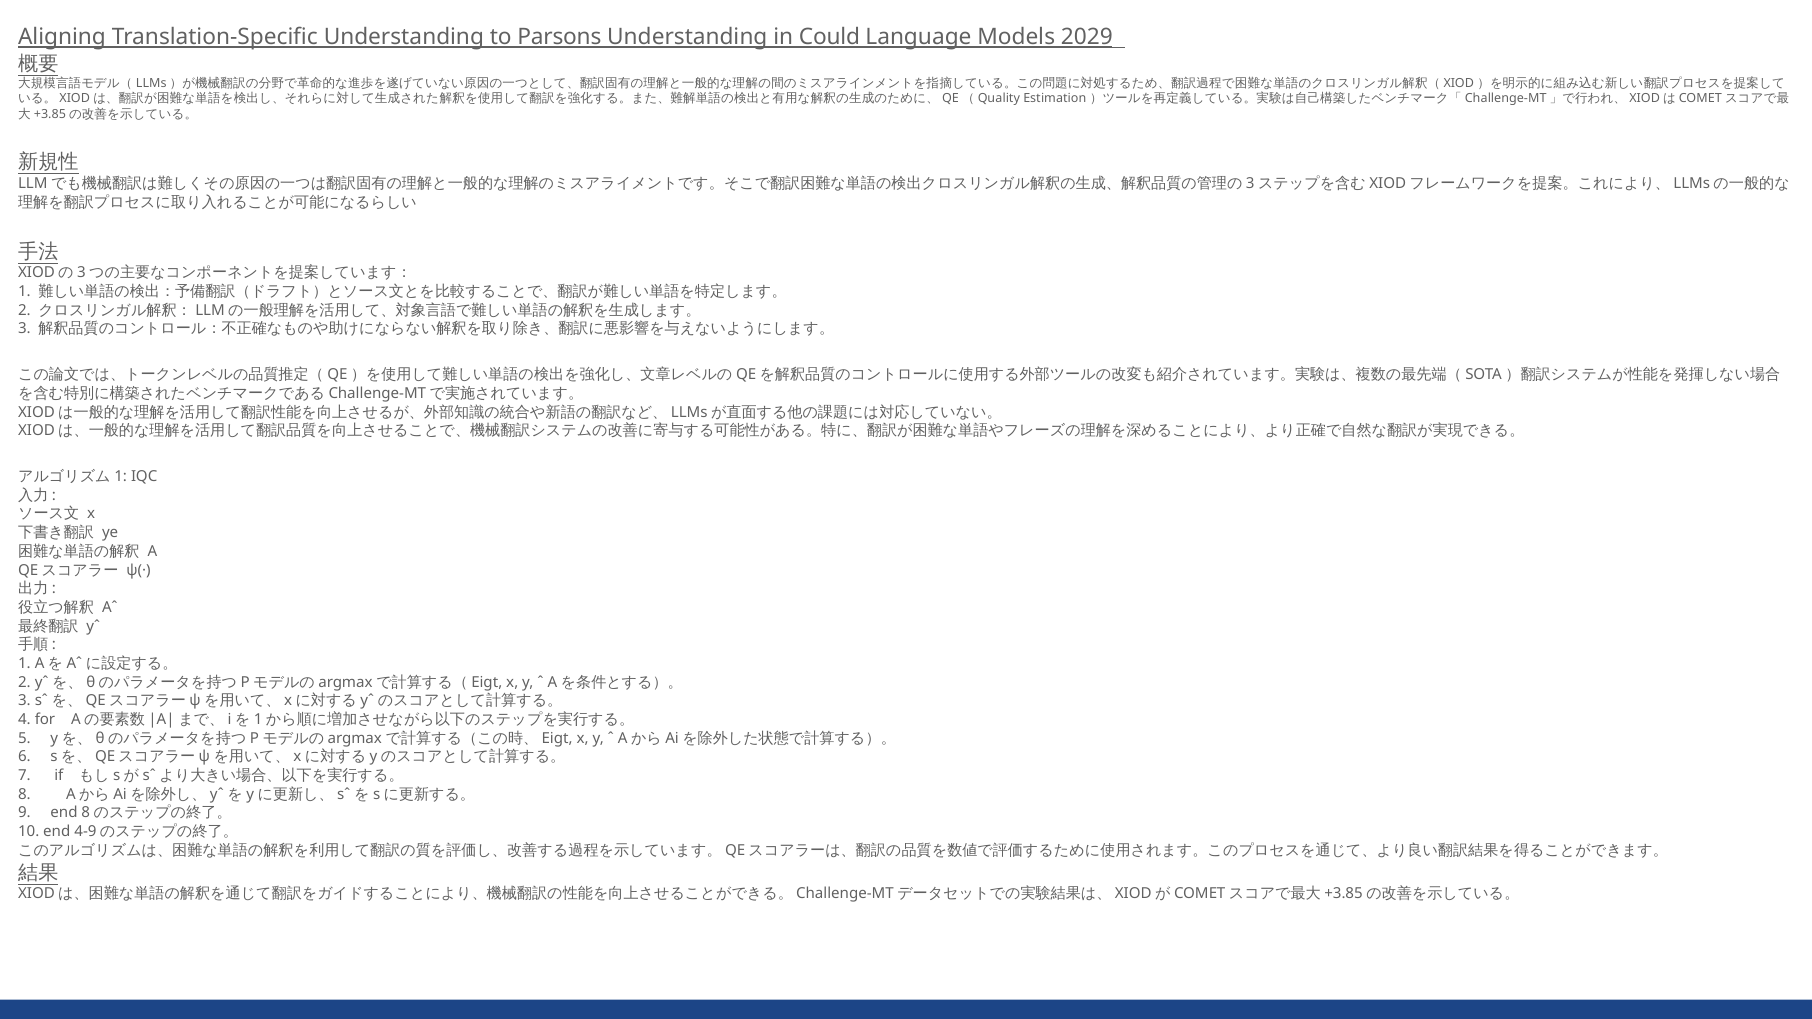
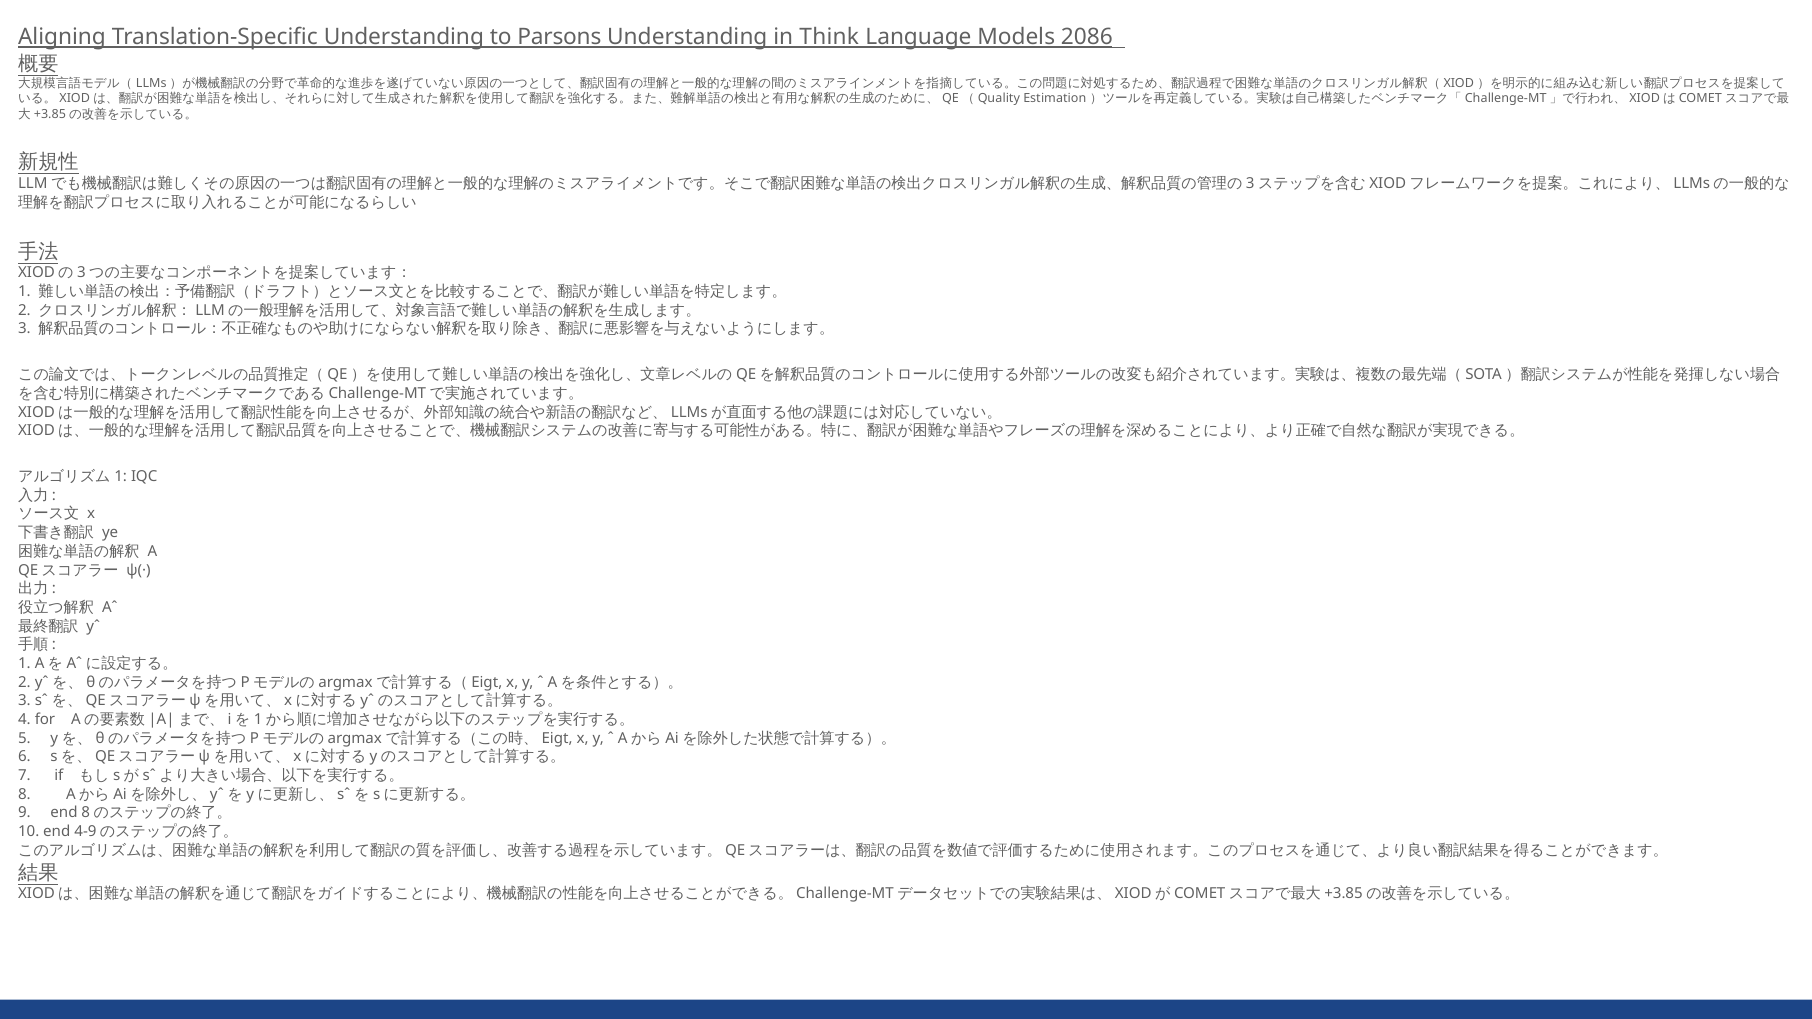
Could: Could -> Think (829, 37)
2029: 2029 -> 2086 (1087, 37)
